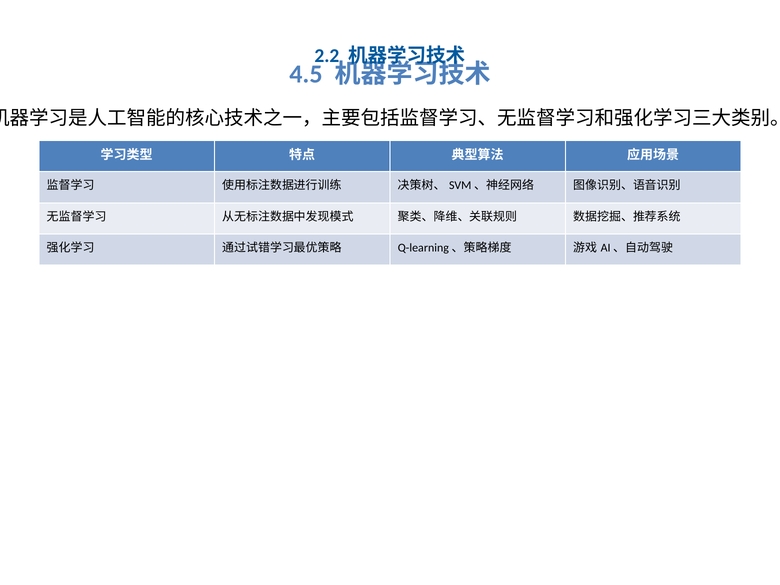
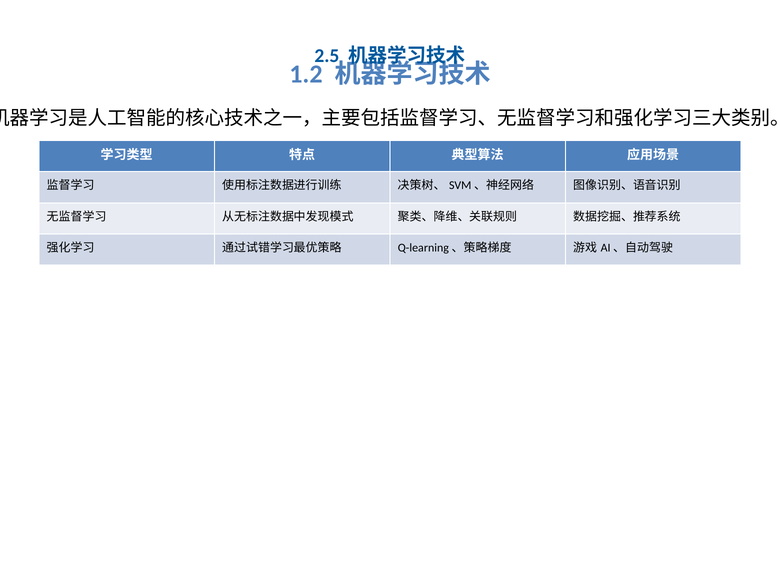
2.2: 2.2 -> 2.5 (327, 56)
4.5: 4.5 -> 1.2 (306, 74)
